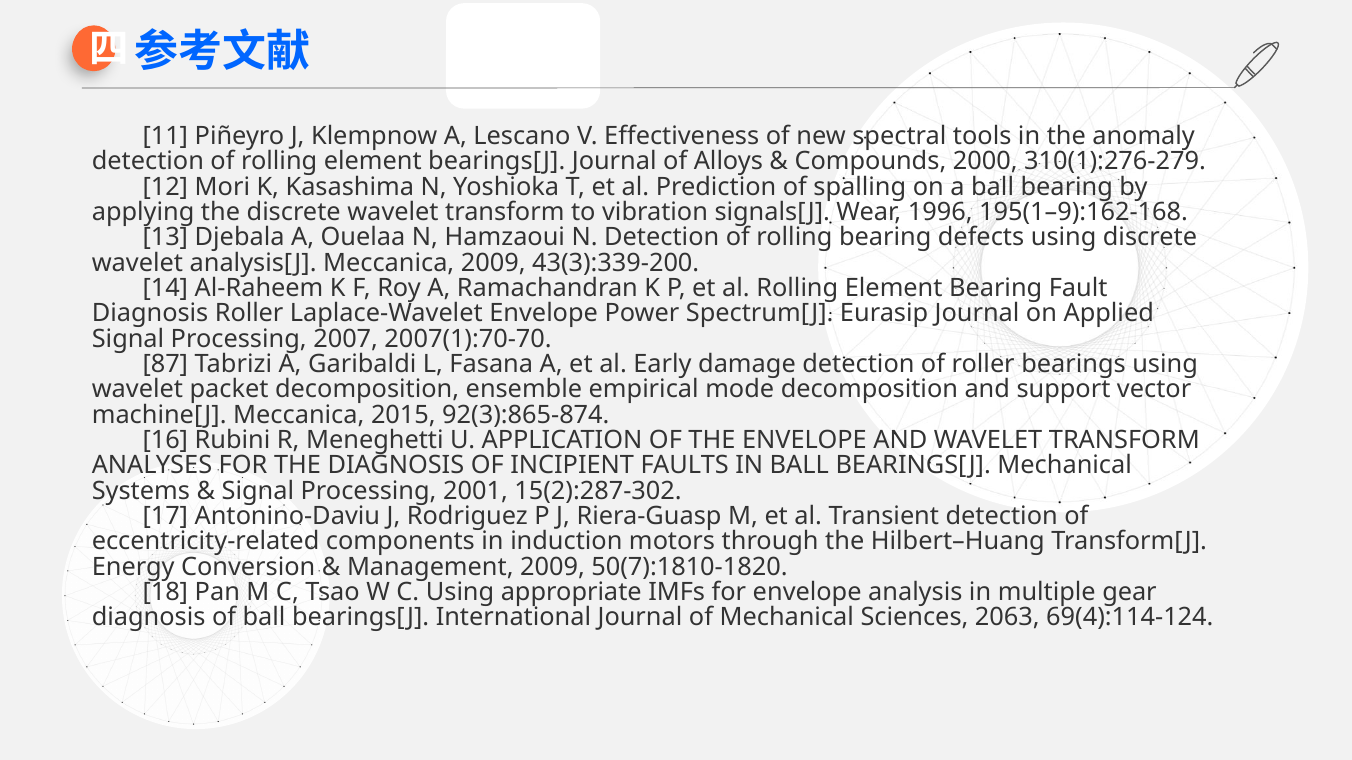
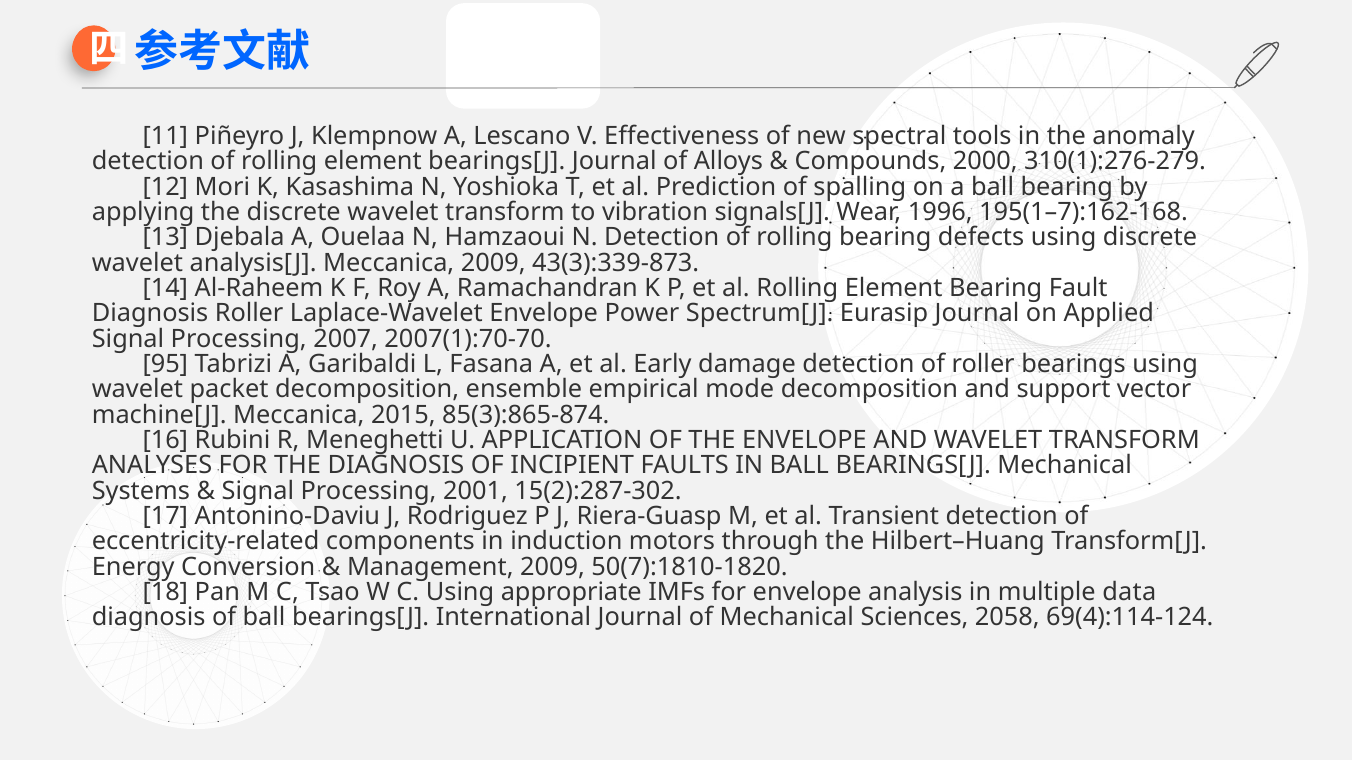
195(1–9):162-168: 195(1–9):162-168 -> 195(1–7):162-168 (1084, 212)
43(3):339-200: 43(3):339-200 -> 43(3):339-873 (616, 263)
87: 87 -> 95 (165, 364)
92(3):865-874: 92(3):865-874 -> 85(3):865-874 (526, 415)
gear: gear -> data (1129, 592)
2063: 2063 -> 2058 (1007, 618)
